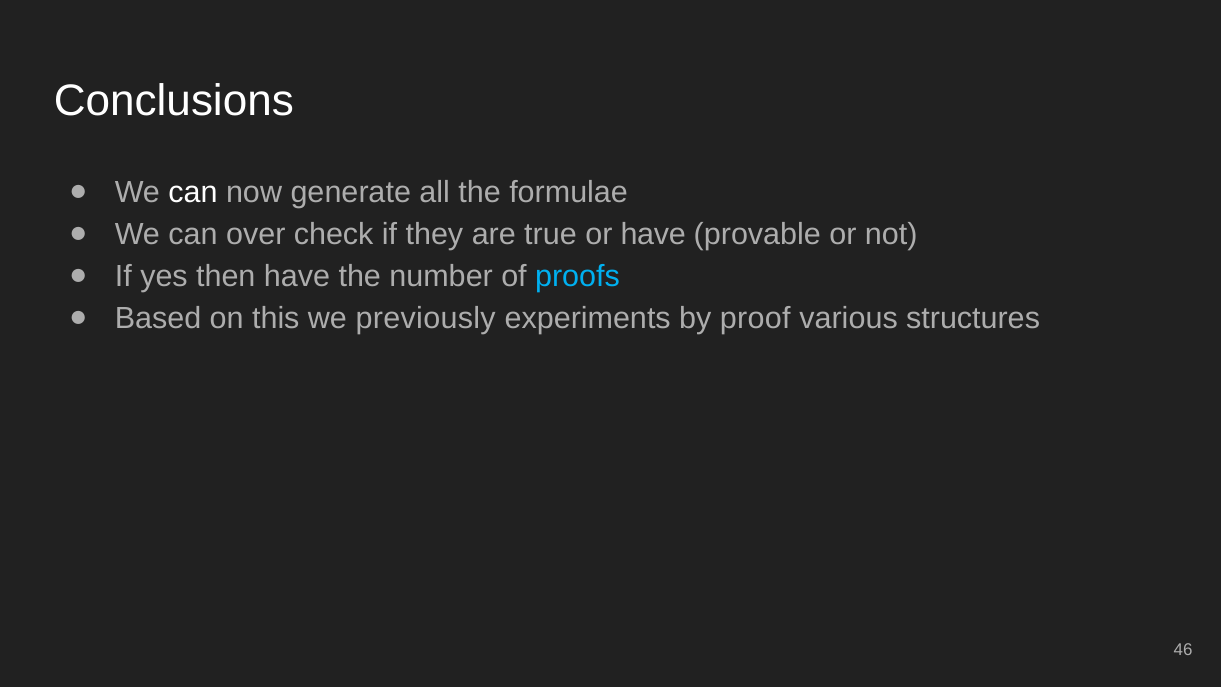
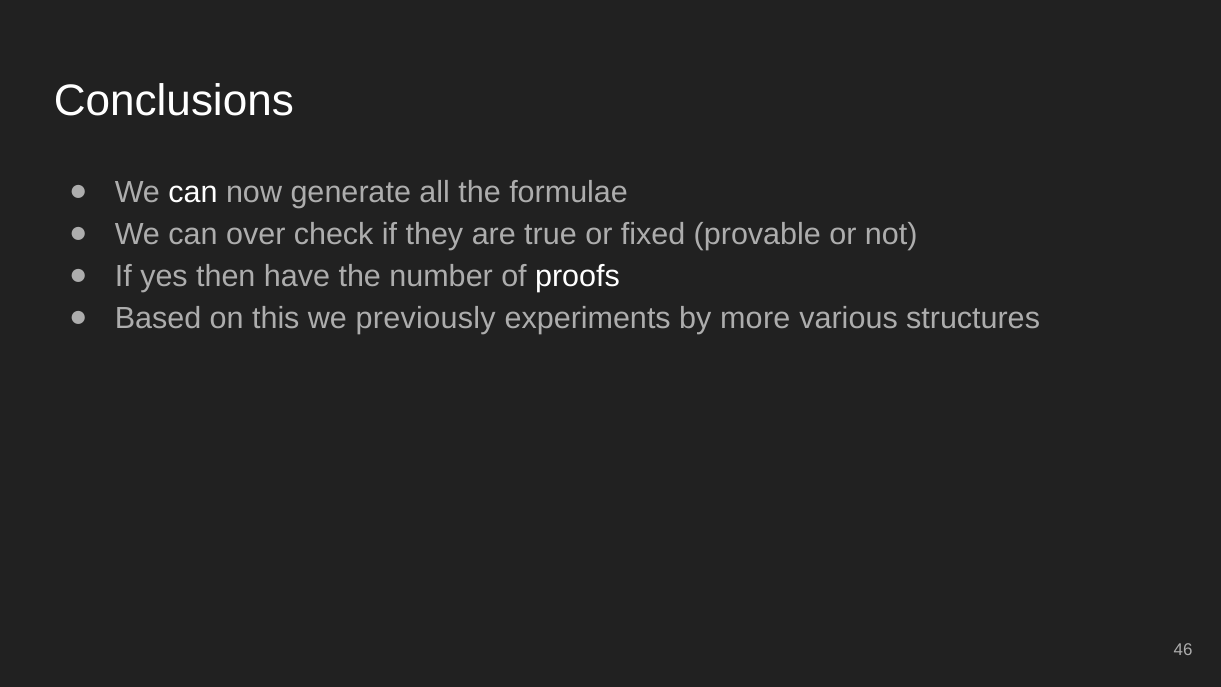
or have: have -> fixed (653, 234)
proofs colour: light blue -> white (577, 276)
proof: proof -> more (755, 318)
